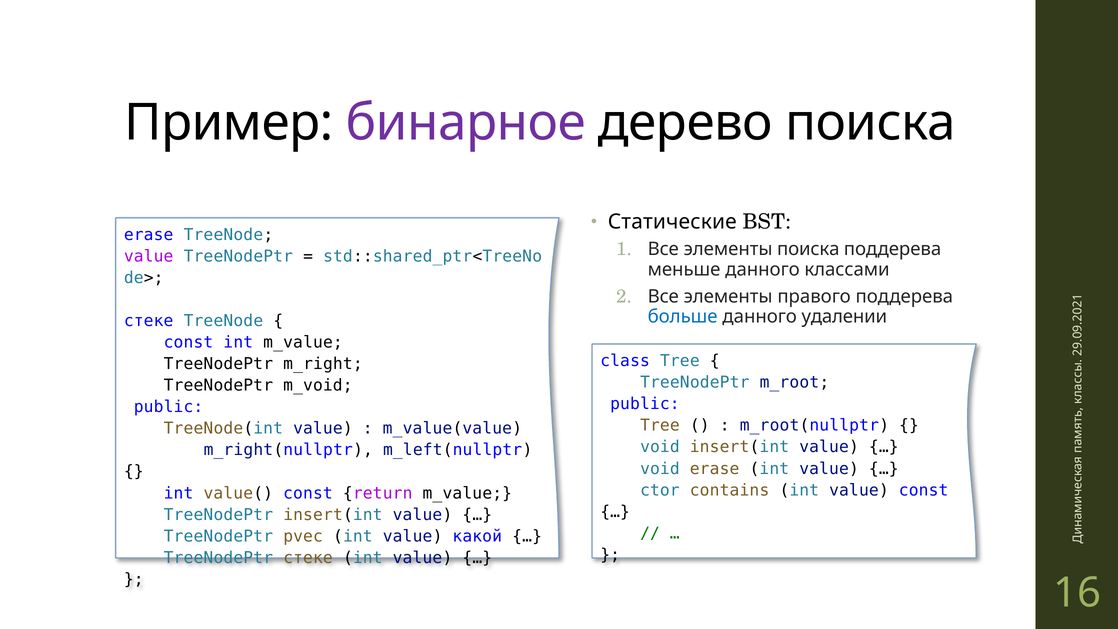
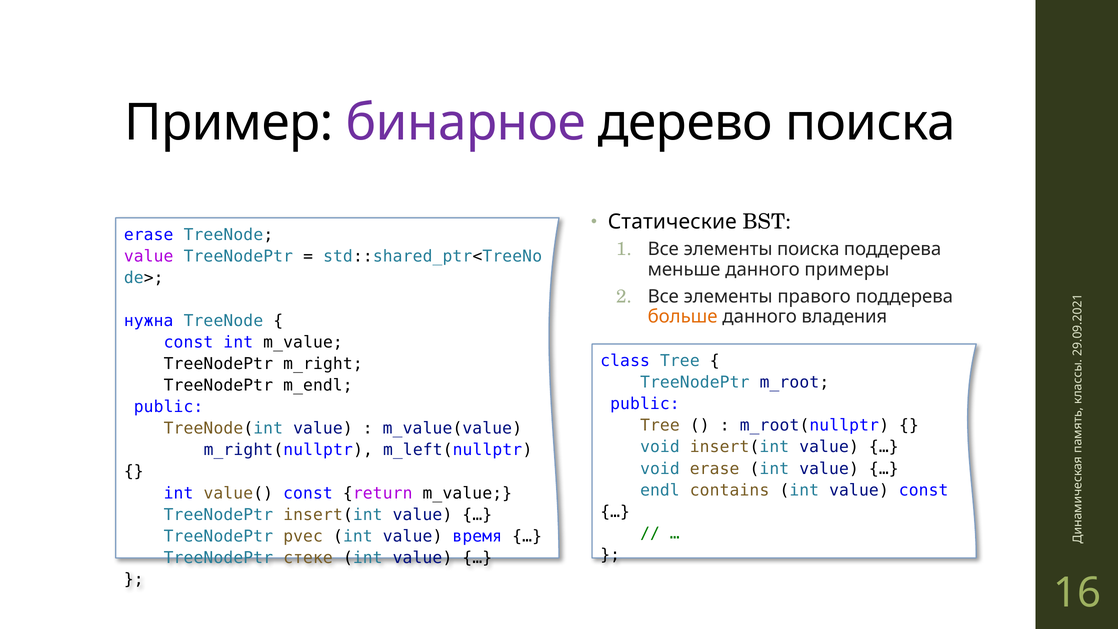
классами: классами -> примеры (847, 269)
больше colour: blue -> orange (683, 317)
удалении: удалении -> владения (844, 317)
стеке: стеке -> нужна (149, 321)
m_void: m_void -> m_endl (318, 385)
ctor: ctor -> endl (660, 490)
какой: какой -> время (477, 536)
